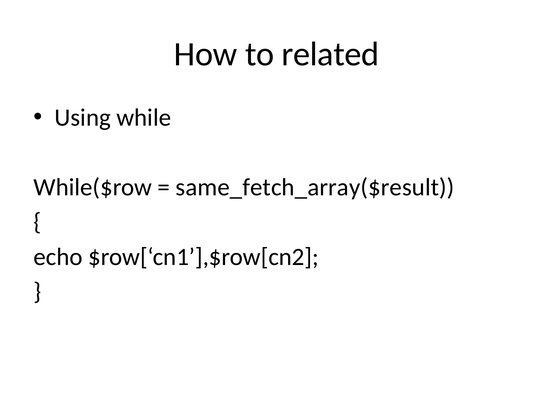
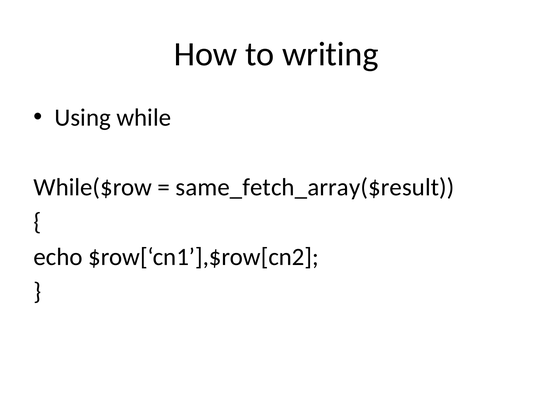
related: related -> writing (330, 54)
